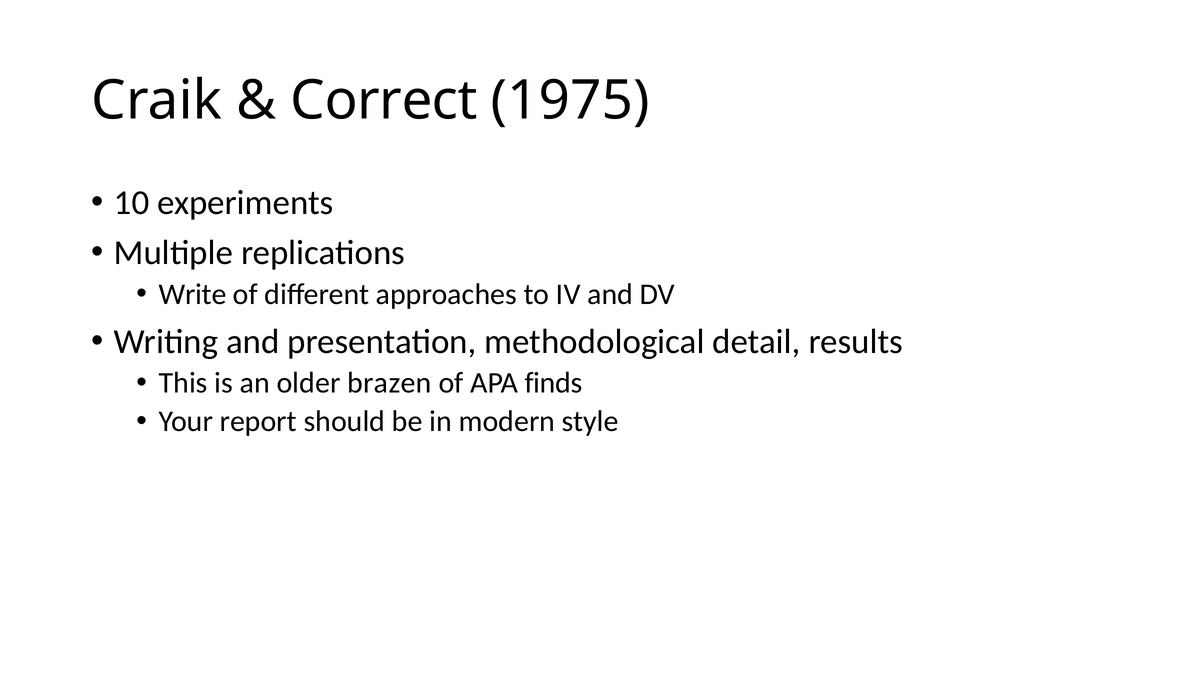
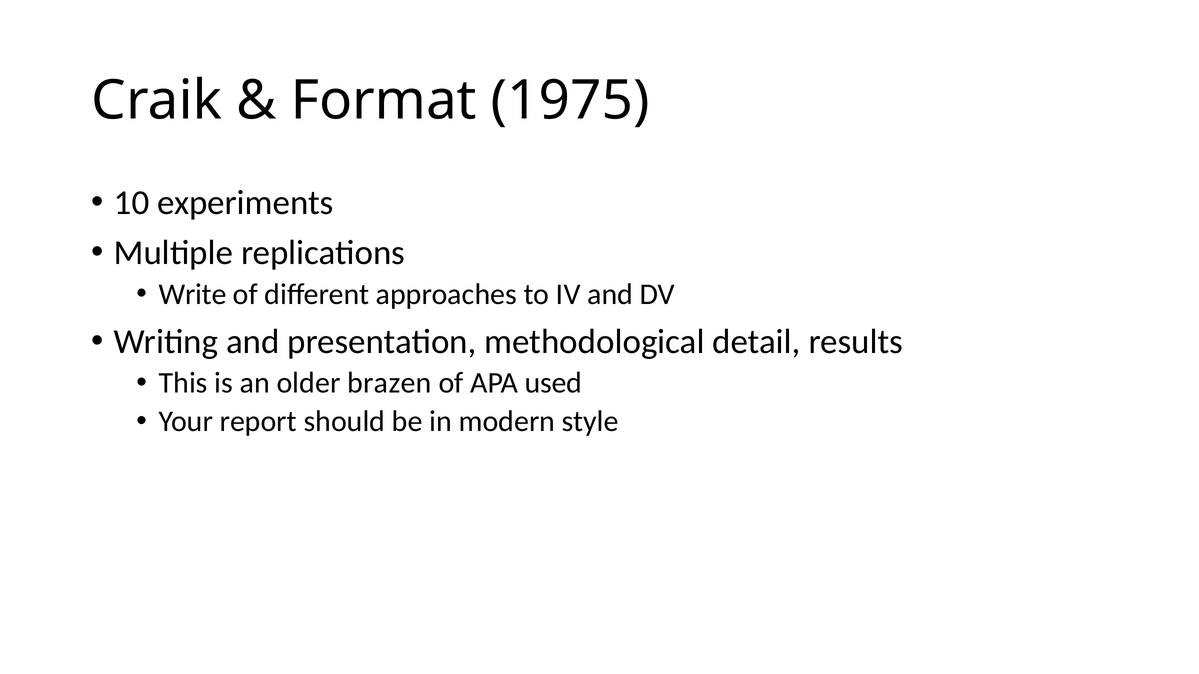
Correct: Correct -> Format (384, 101)
finds: finds -> used (554, 383)
